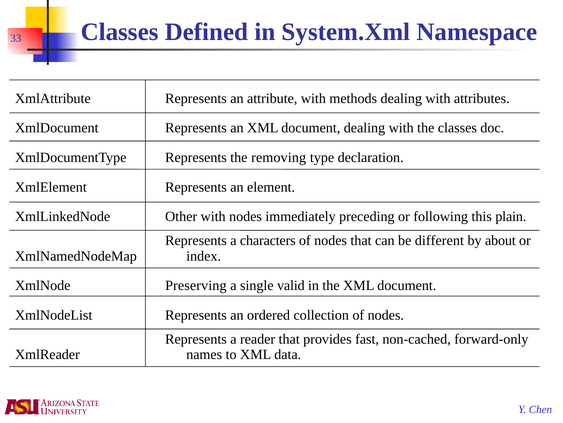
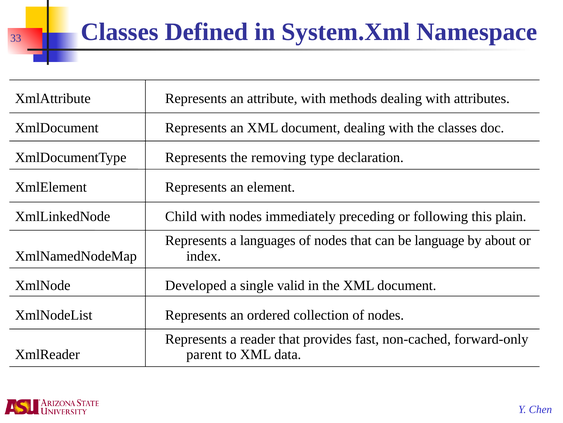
Other: Other -> Child (181, 216)
characters: characters -> languages (268, 240)
different: different -> language (440, 240)
Preserving: Preserving -> Developed (196, 285)
names: names -> parent (204, 354)
